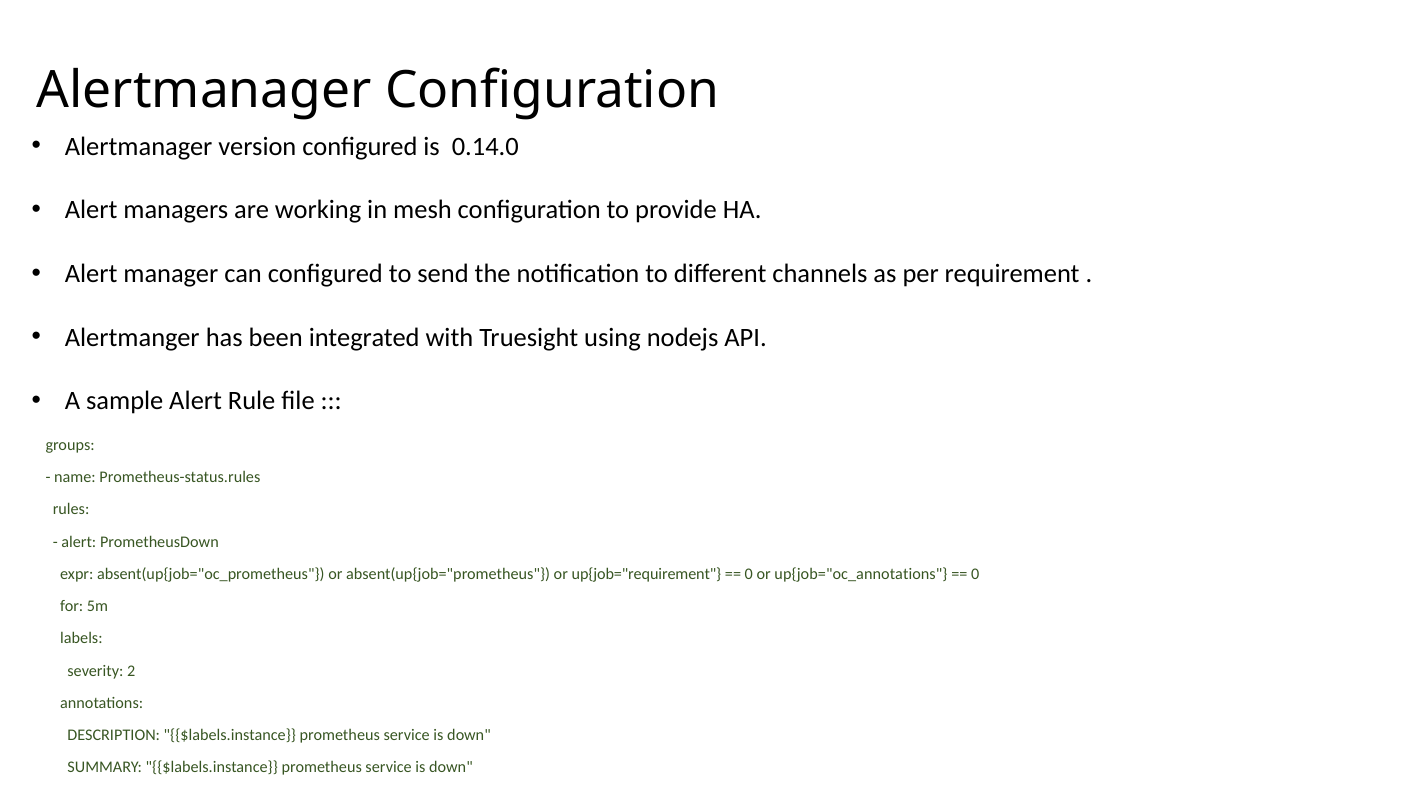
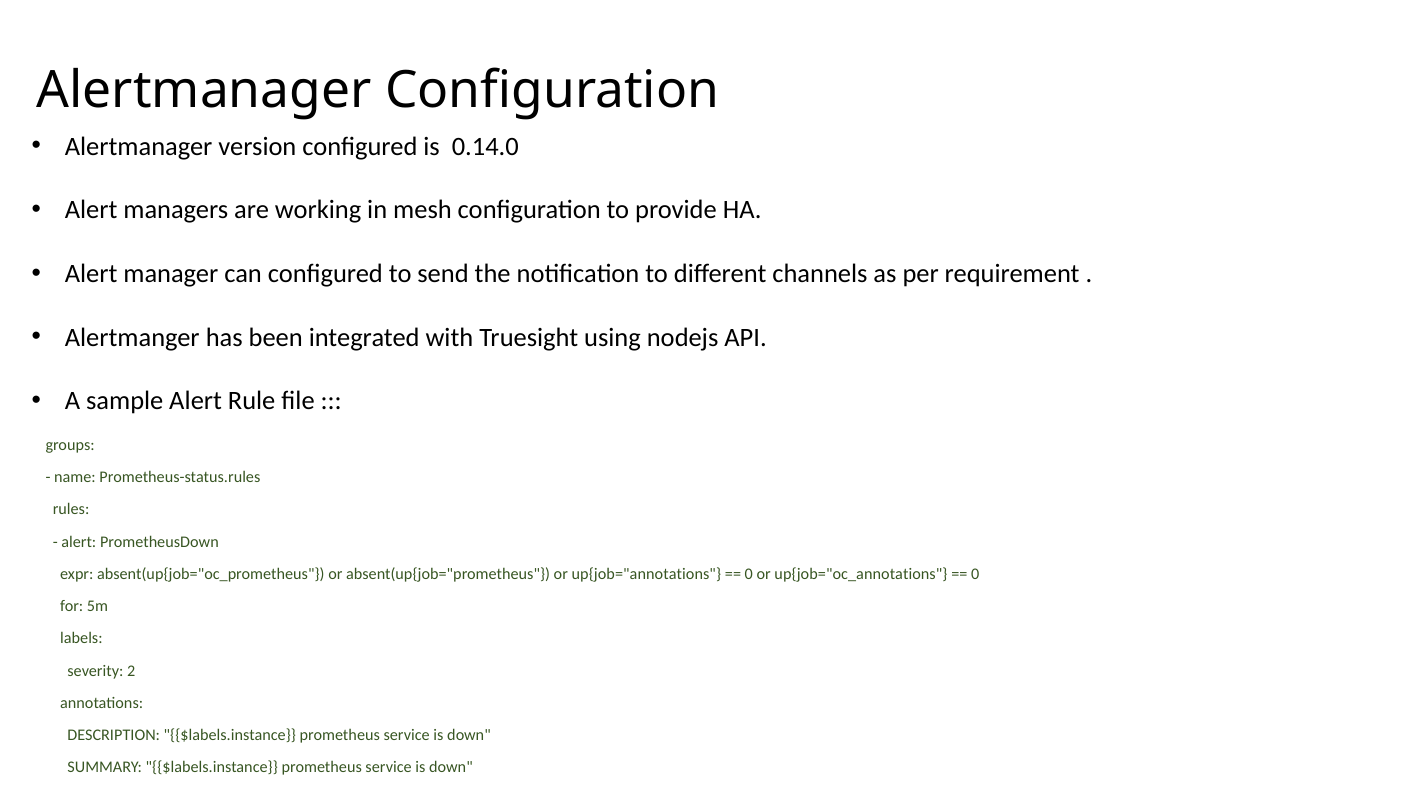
up{job="requirement: up{job="requirement -> up{job="annotations (646, 574)
